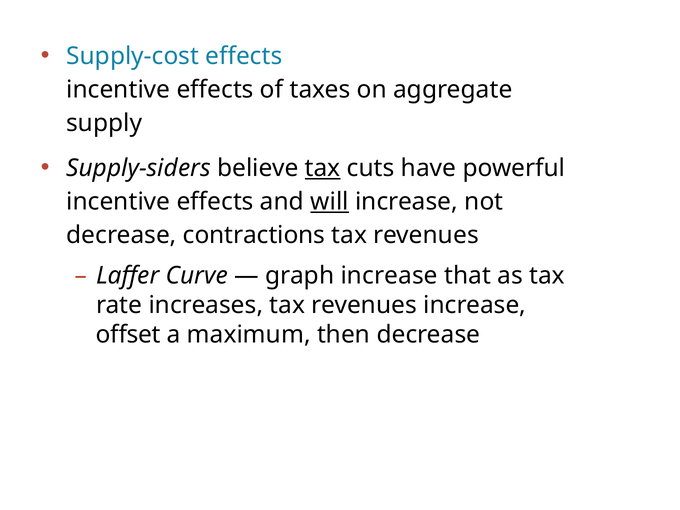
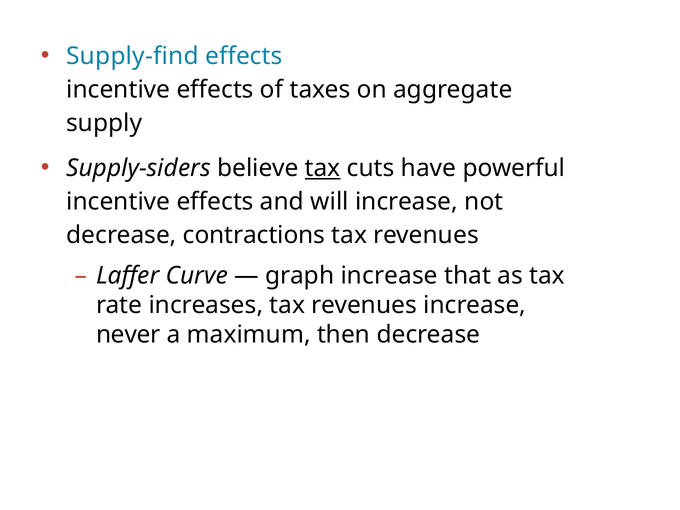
Supply-cost: Supply-cost -> Supply-find (133, 56)
will underline: present -> none (330, 202)
offset: offset -> never (128, 335)
